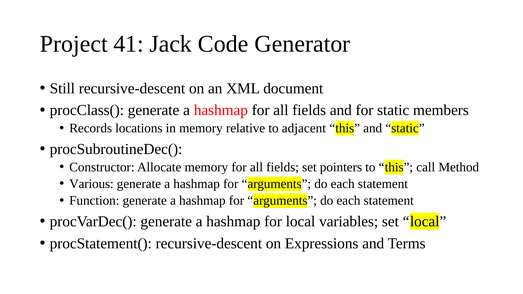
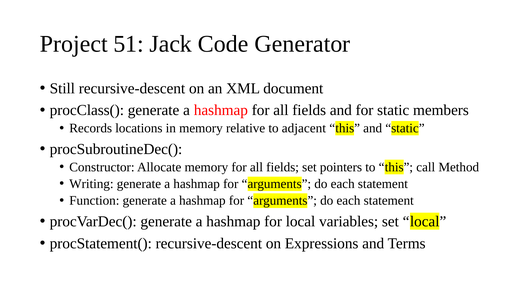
41: 41 -> 51 (129, 44)
Various: Various -> Writing (91, 184)
